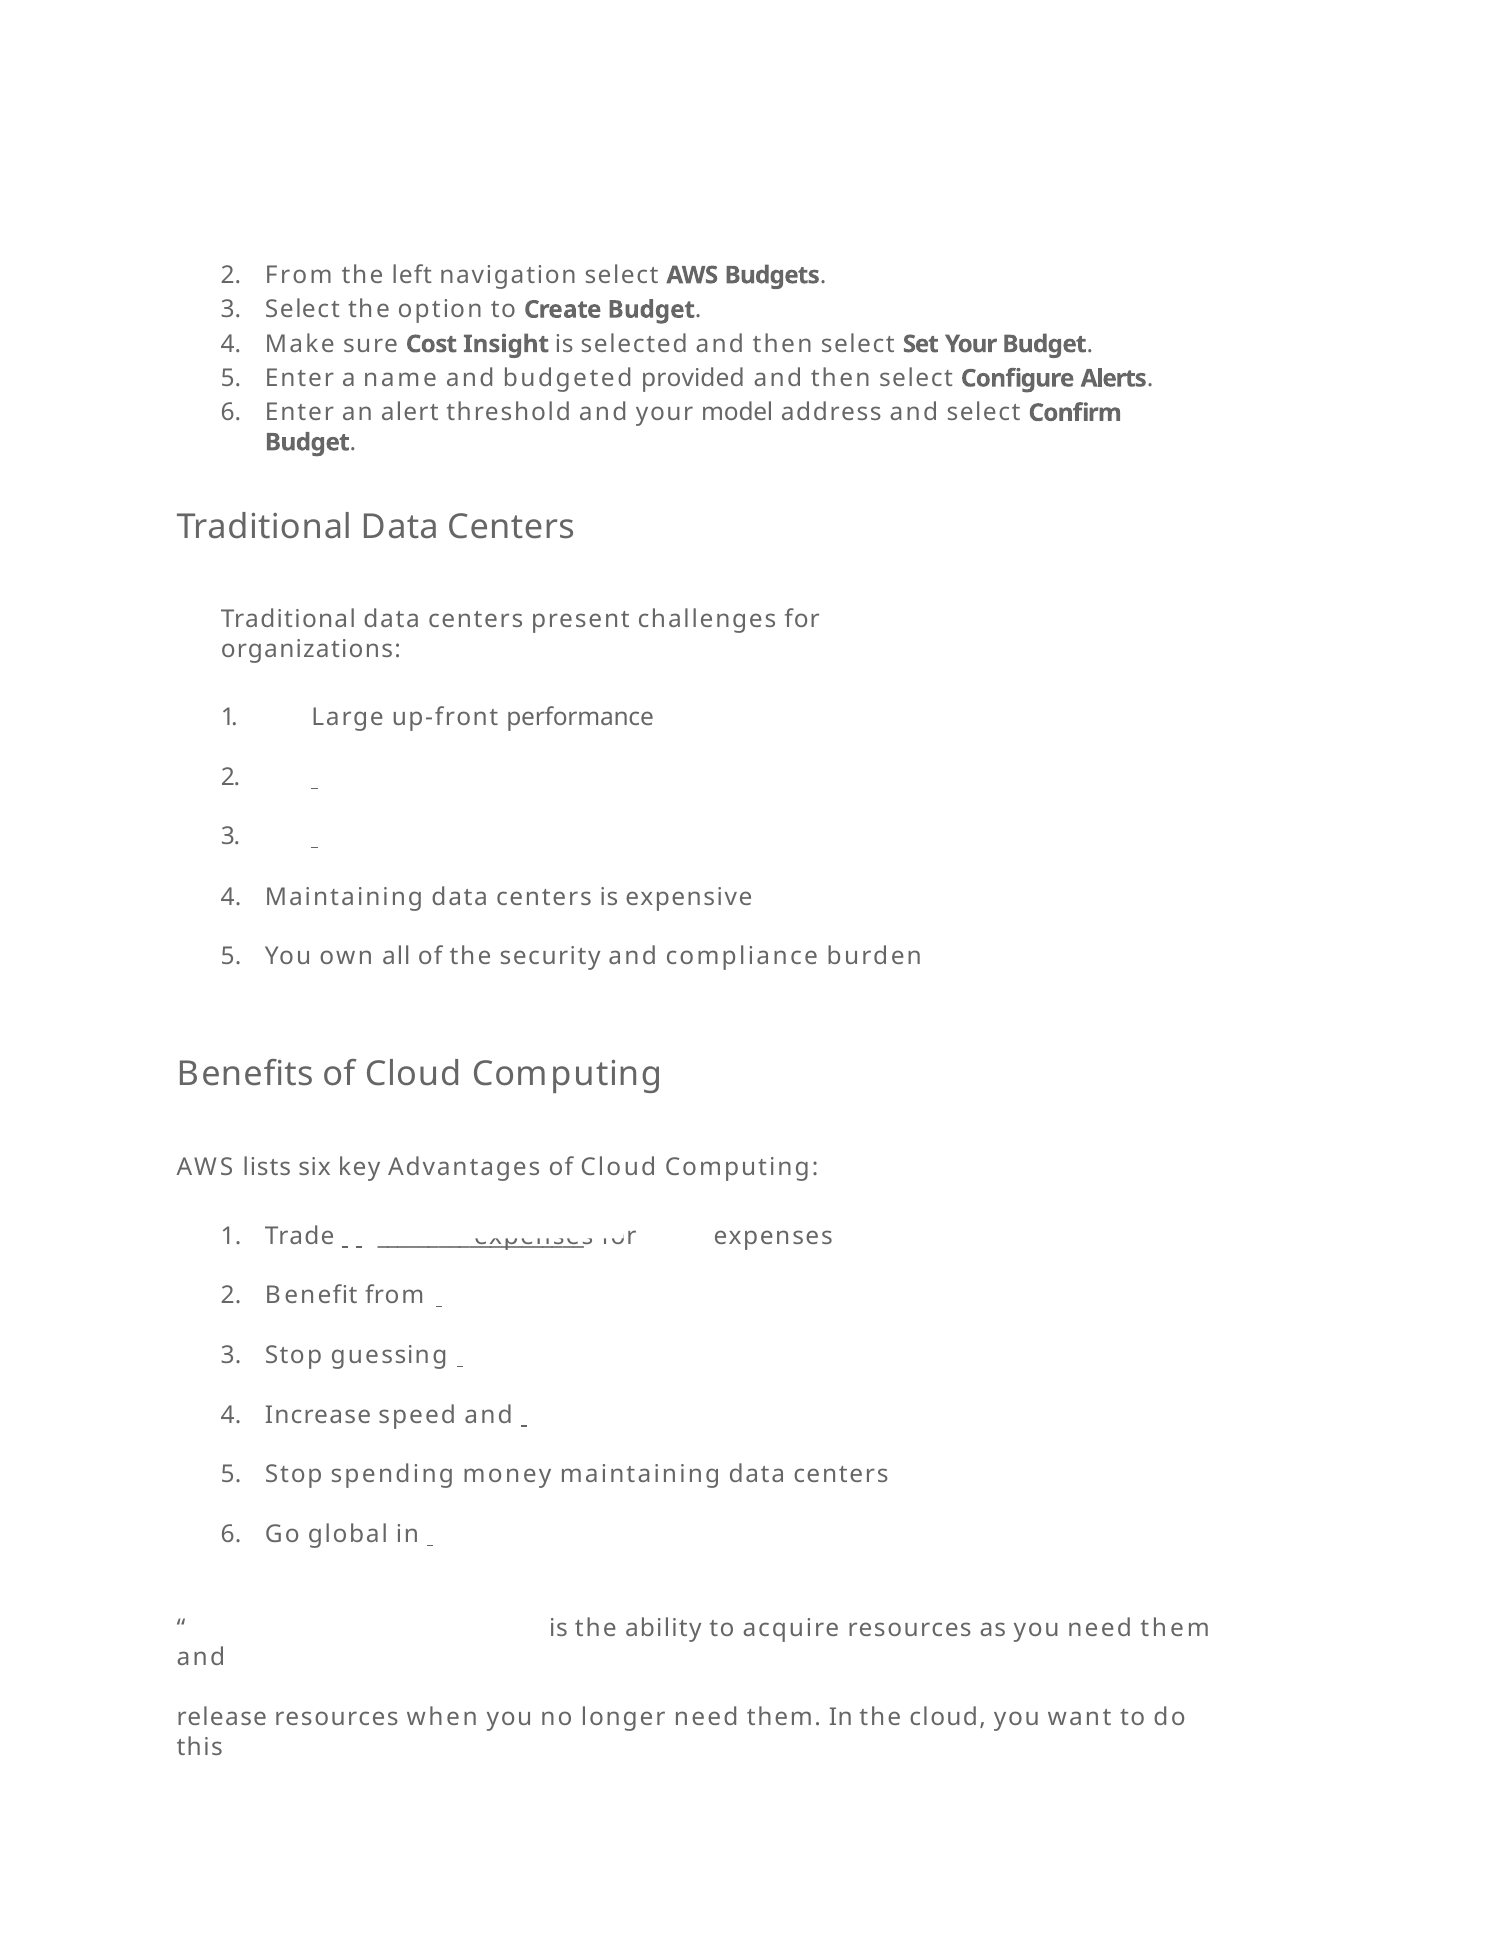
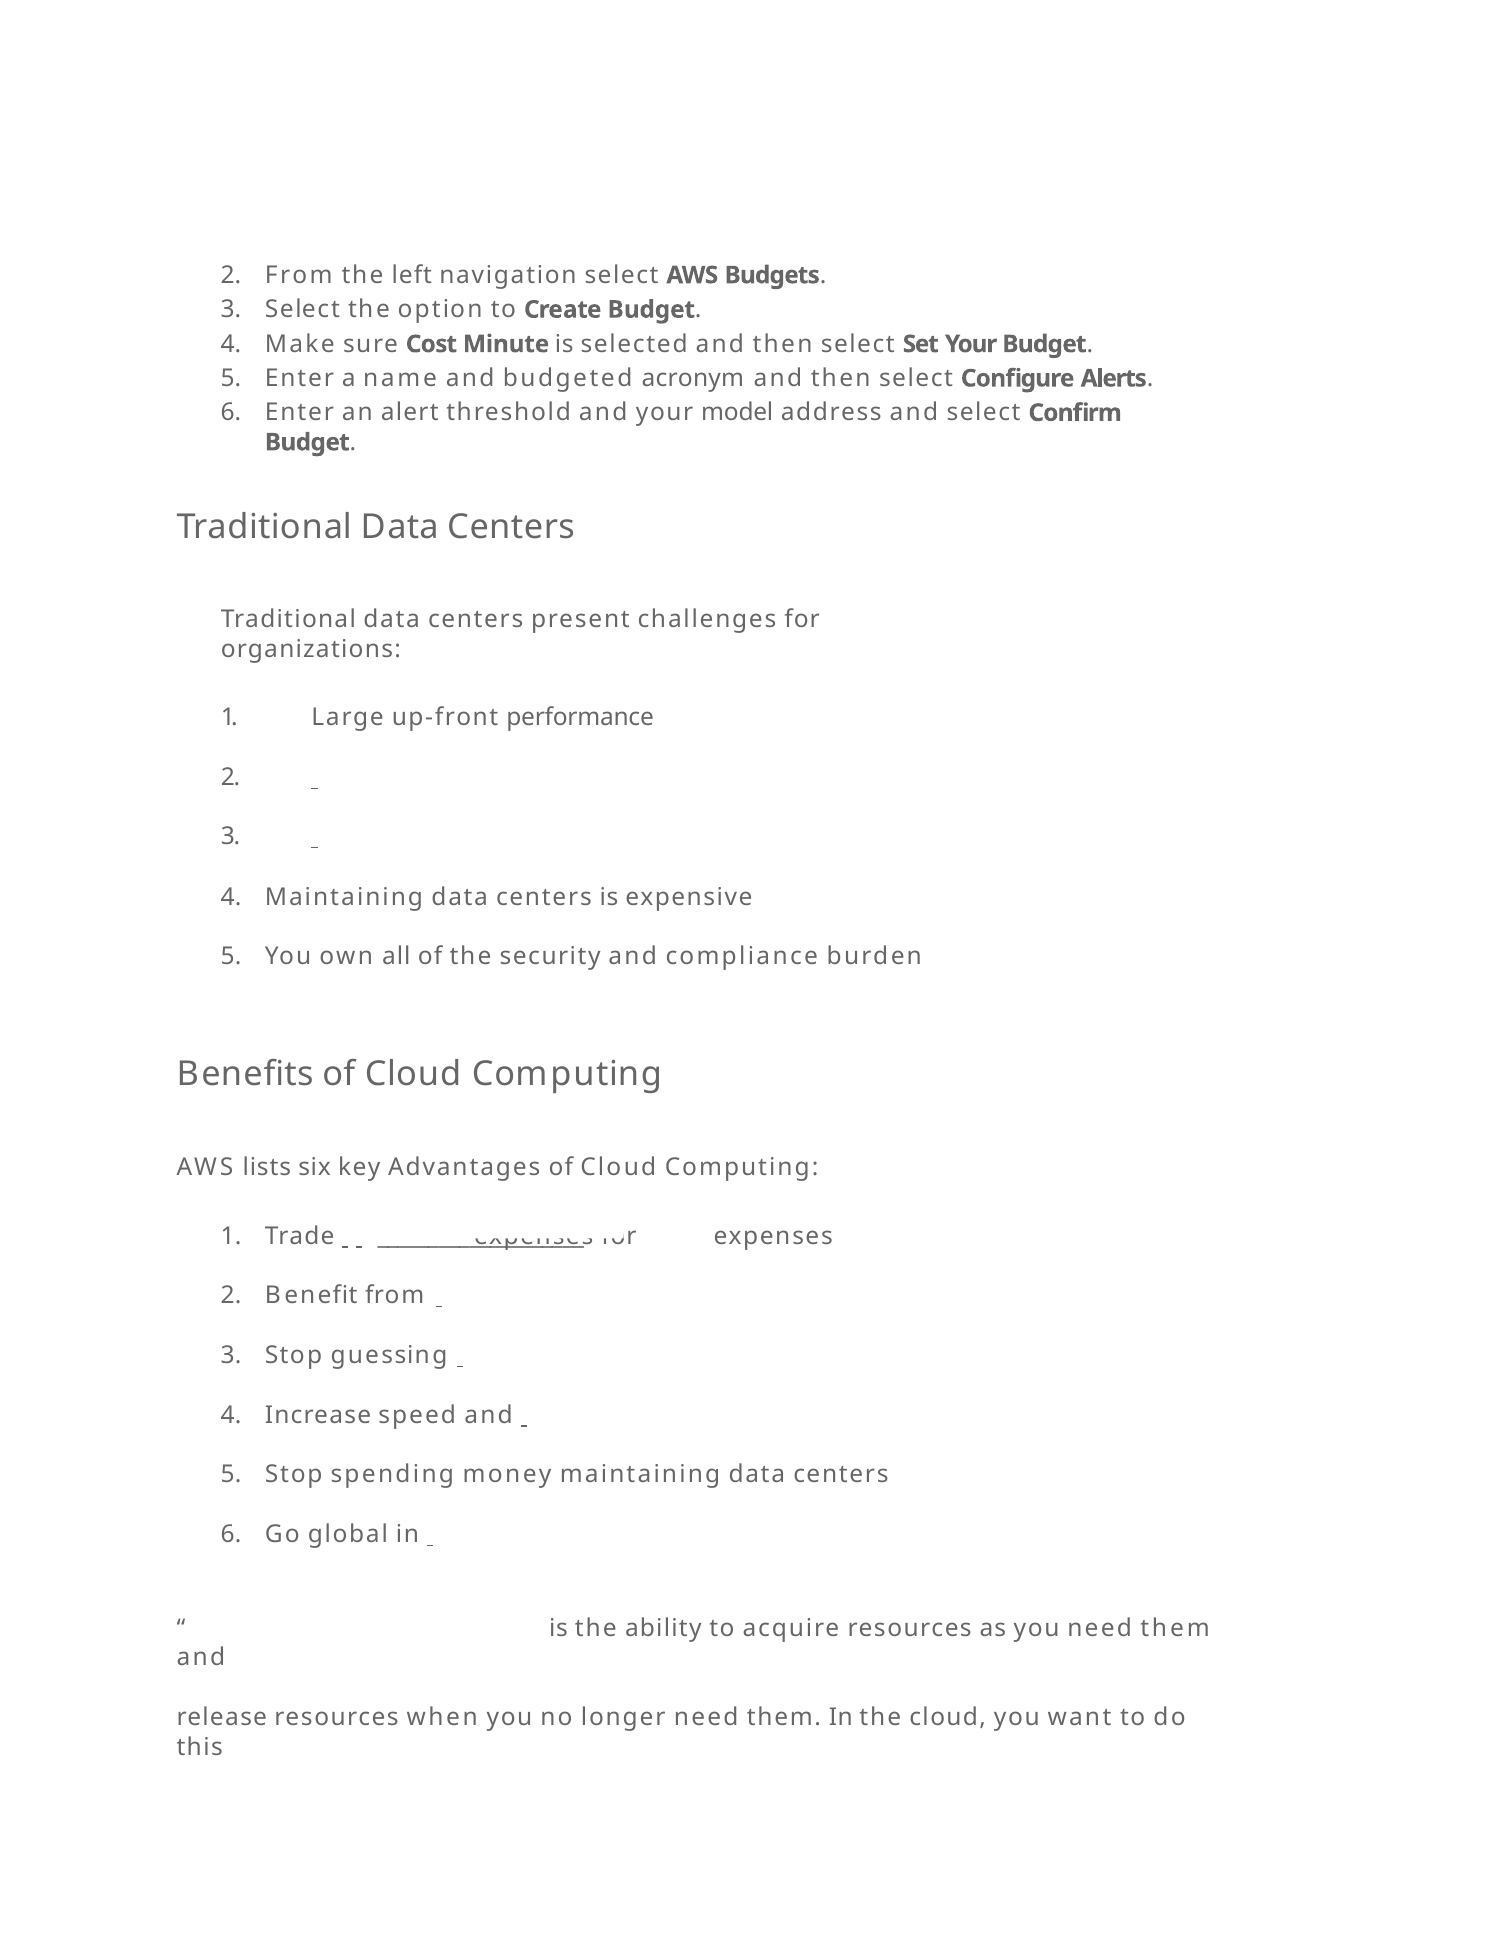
Insight: Insight -> Minute (506, 344)
provided: provided -> acronym (693, 378)
